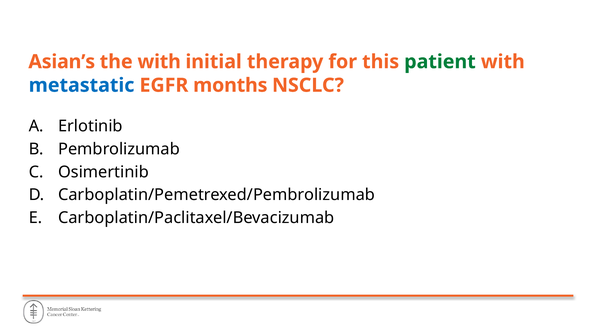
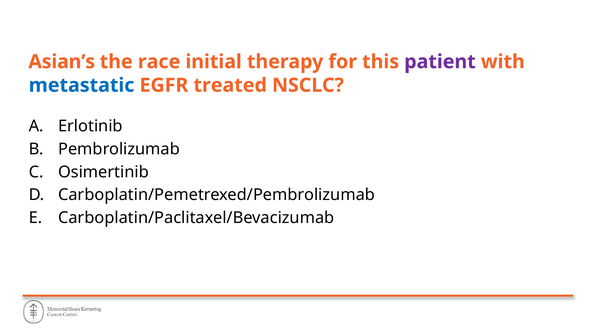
the with: with -> race (159, 62)
patient colour: green -> purple (440, 62)
months: months -> treated (230, 85)
